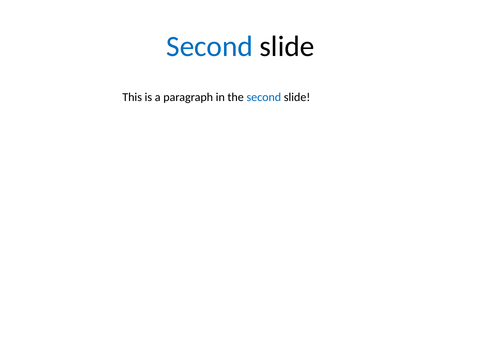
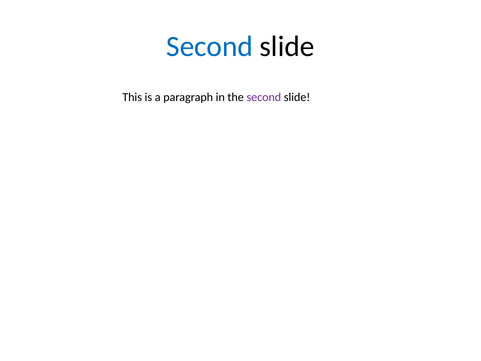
second colour: blue -> purple (264, 97)
